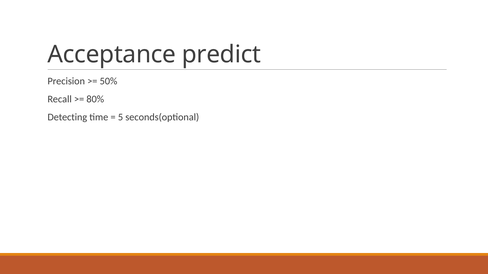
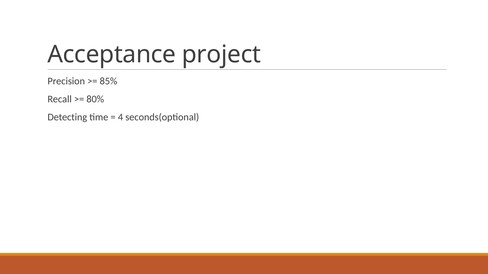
predict: predict -> project (221, 55)
50%: 50% -> 85% (108, 81)
5: 5 -> 4 (120, 117)
